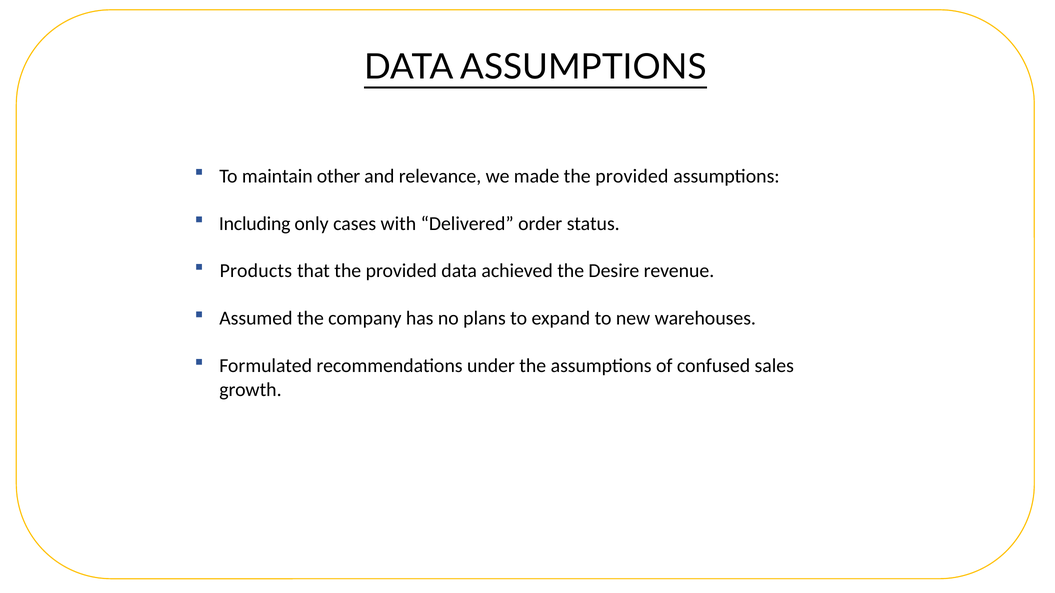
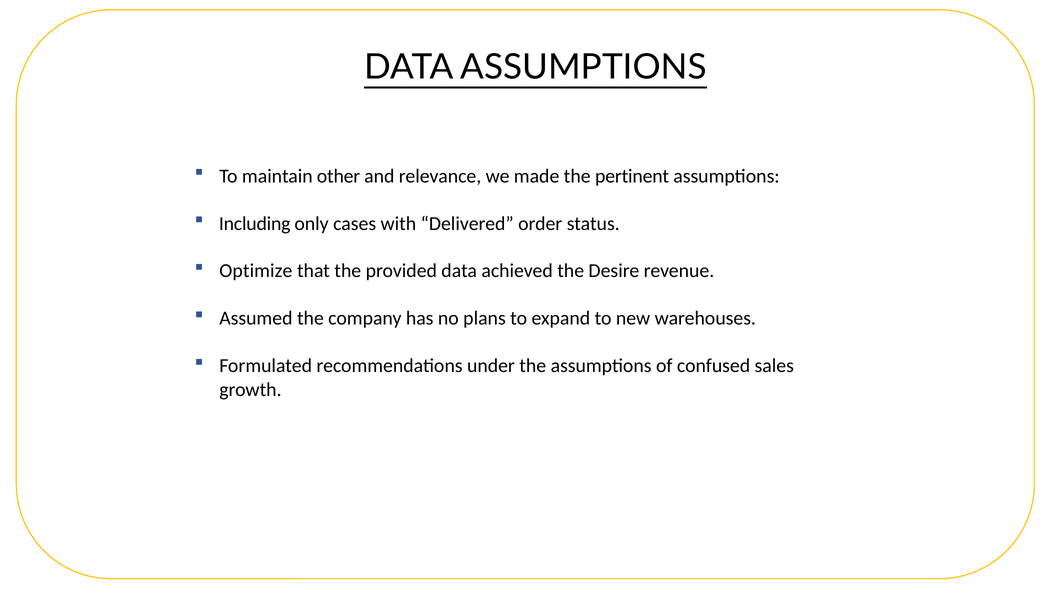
made the provided: provided -> pertinent (632, 176)
Products: Products -> Optimize (256, 271)
